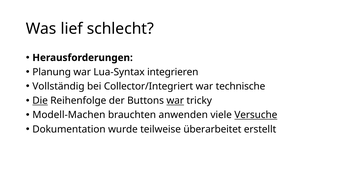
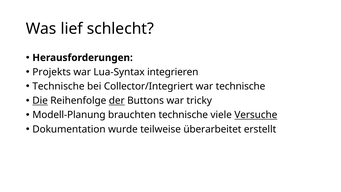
Planung: Planung -> Projekts (52, 72)
Vollständig: Vollständig -> Technische (58, 86)
der underline: none -> present (117, 101)
war underline: present -> none (175, 101)
Modell-Machen: Modell-Machen -> Modell-Planung (69, 115)
brauchten anwenden: anwenden -> technische (183, 115)
